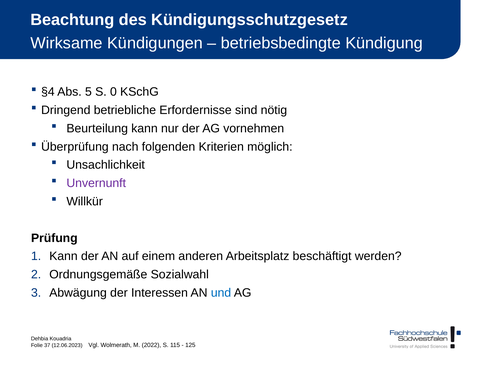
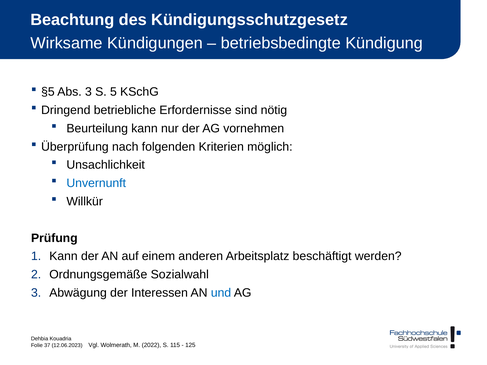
§4: §4 -> §5 (48, 92)
Abs 5: 5 -> 3 (88, 92)
0: 0 -> 5 (113, 92)
Unvernunft colour: purple -> blue (96, 183)
